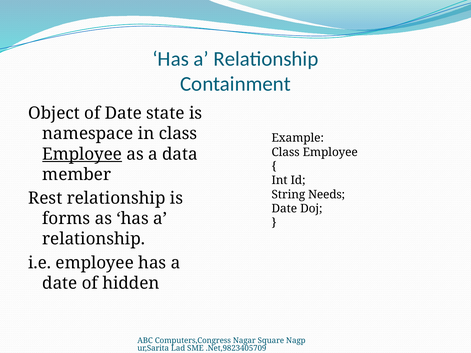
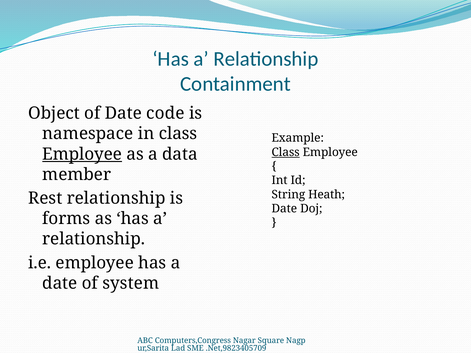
state: state -> code (165, 113)
Class underline: none -> present (286, 152)
Needs: Needs -> Heath (327, 195)
hidden: hidden -> system (131, 283)
